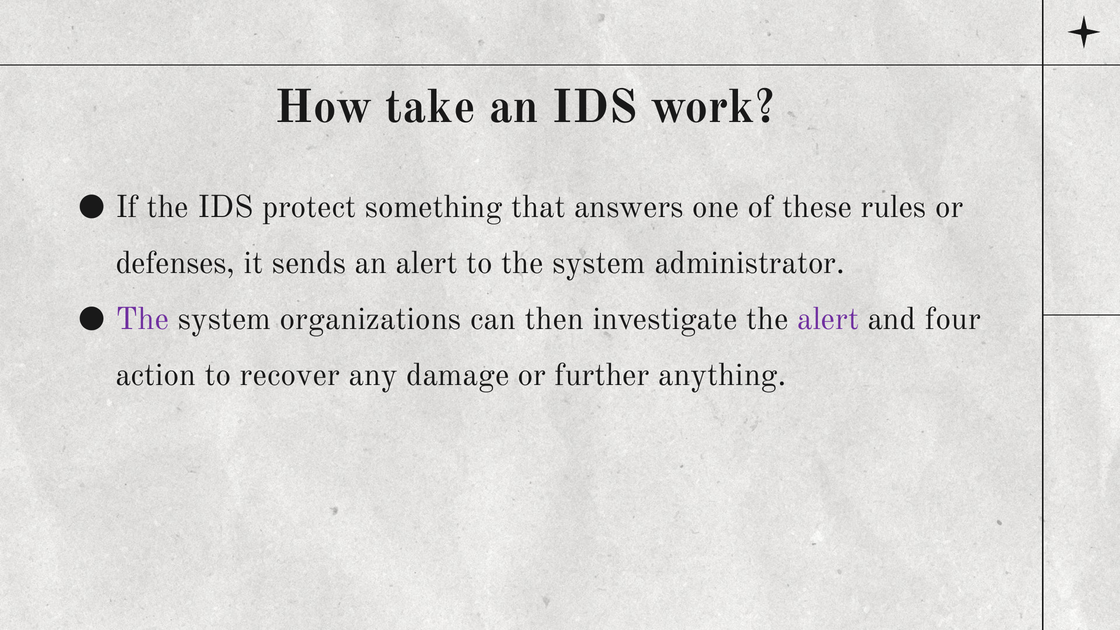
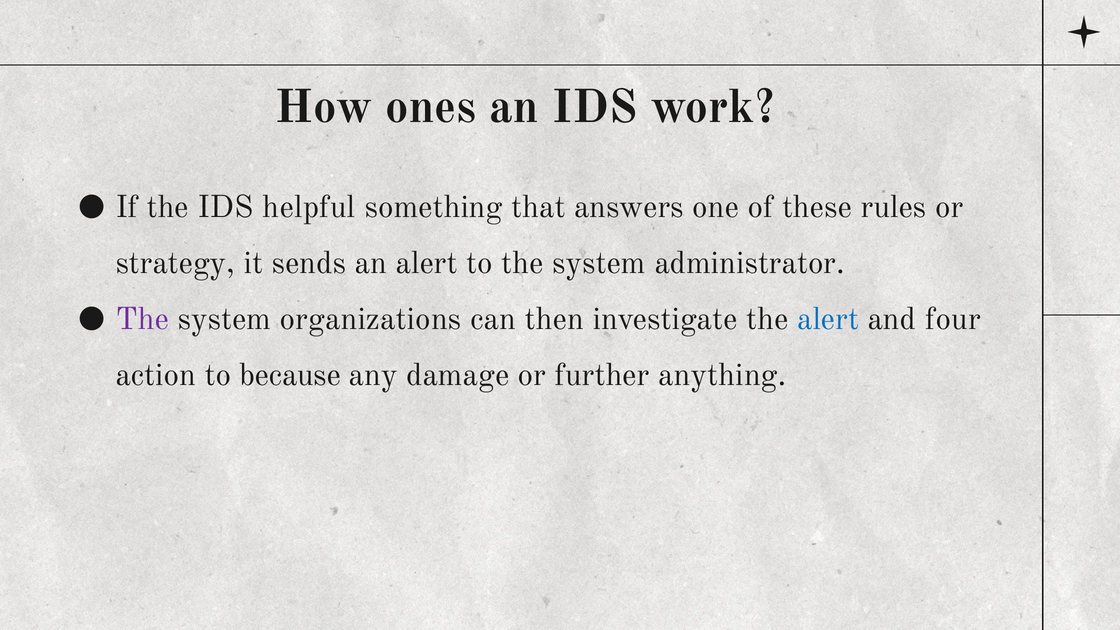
take: take -> ones (431, 107)
protect: protect -> helpful (309, 207)
defenses: defenses -> strategy (175, 263)
alert colour: purple -> blue (828, 319)
recover: recover -> because (290, 375)
